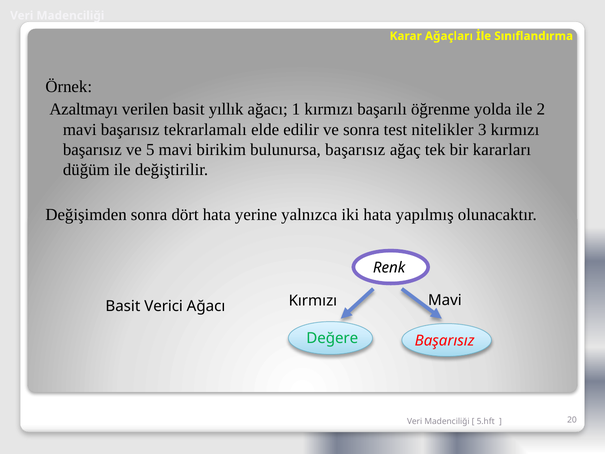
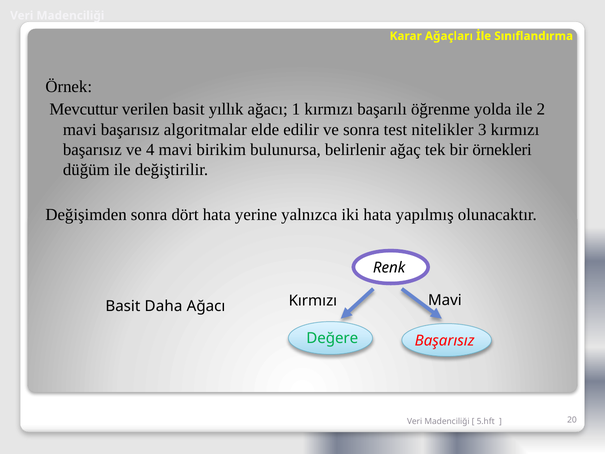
Azaltmayı: Azaltmayı -> Mevcuttur (84, 109)
tekrarlamalı: tekrarlamalı -> algoritmalar (205, 129)
5: 5 -> 4 (150, 150)
bulunursa başarısız: başarısız -> belirlenir (355, 150)
kararları: kararları -> örnekleri (502, 150)
Verici: Verici -> Daha (163, 306)
